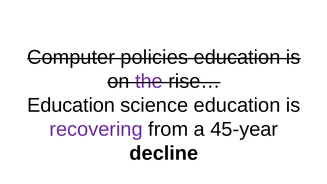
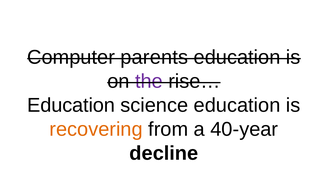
policies: policies -> parents (154, 57)
recovering colour: purple -> orange (96, 129)
45-year: 45-year -> 40-year (244, 129)
